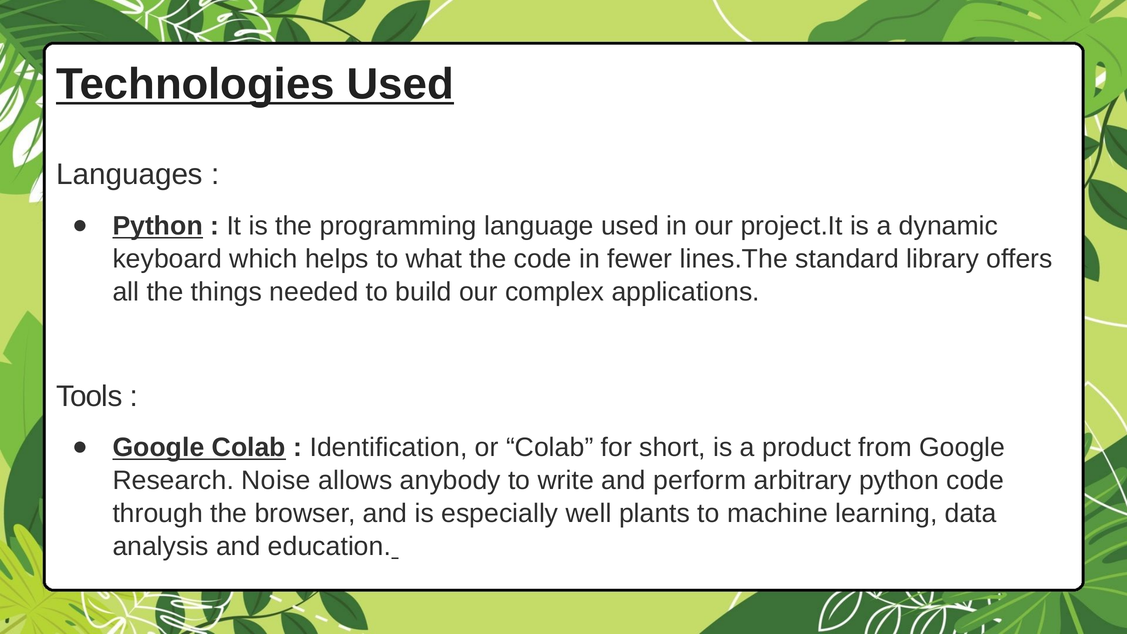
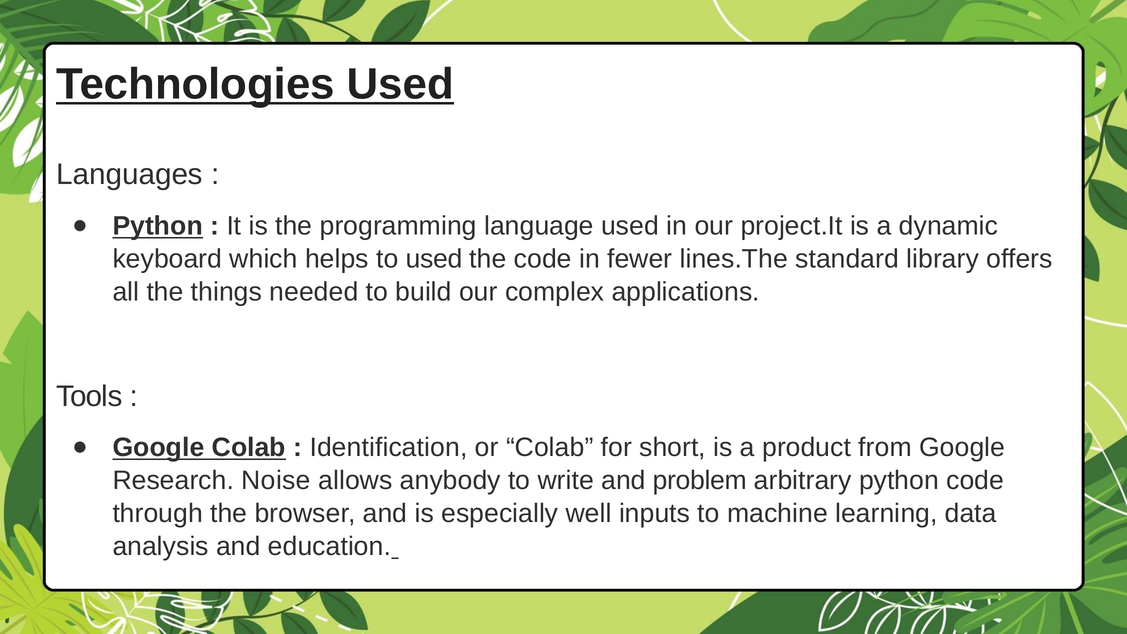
to what: what -> used (434, 259)
perform: perform -> problem (700, 481)
plants: plants -> inputs (655, 514)
